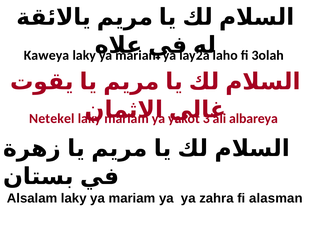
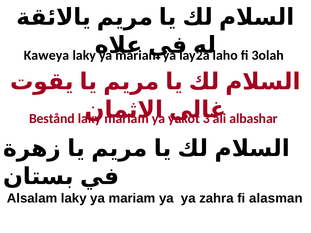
Netekel: Netekel -> Bestånd (52, 119)
albareya: albareya -> albashar (254, 119)
